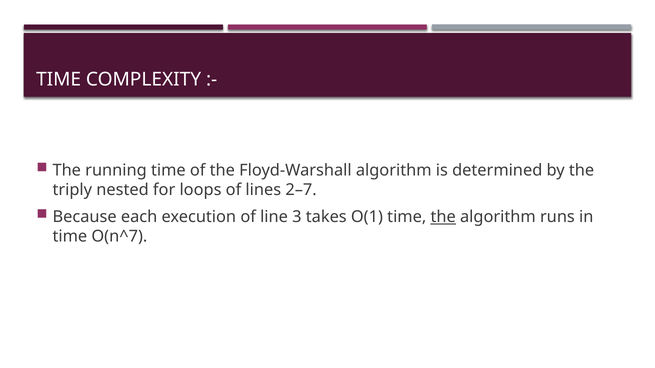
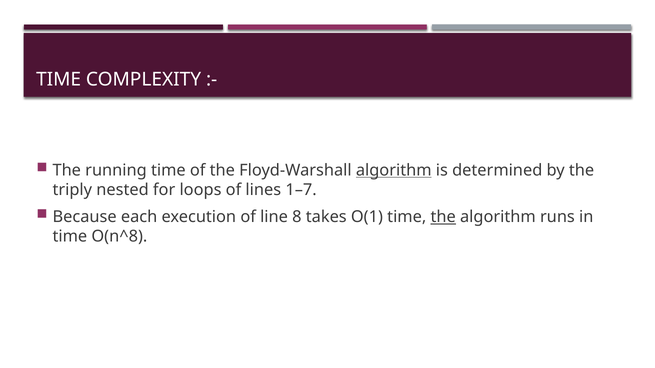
algorithm underline: none -> present (394, 170)
2–7: 2–7 -> 1–7 (301, 190)
3: 3 -> 8 (297, 217)
O(n^7: O(n^7 -> O(n^8 (119, 237)
